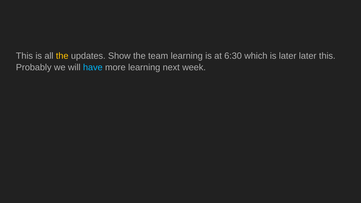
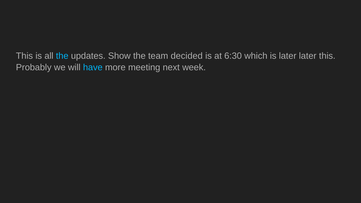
the colour: yellow -> light blue (62, 56)
team learning: learning -> decided (187, 56)
more learning: learning -> meeting (144, 67)
